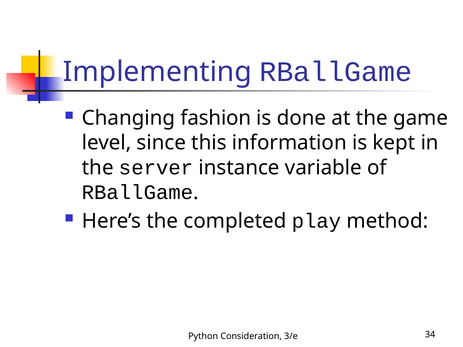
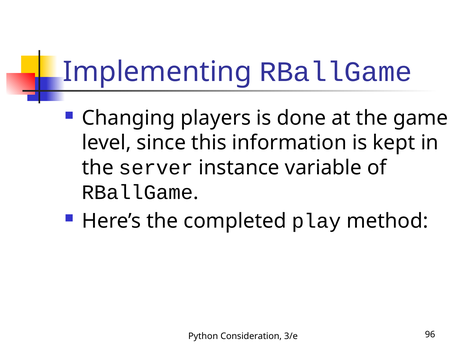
fashion: fashion -> players (216, 118)
34: 34 -> 96 (430, 335)
